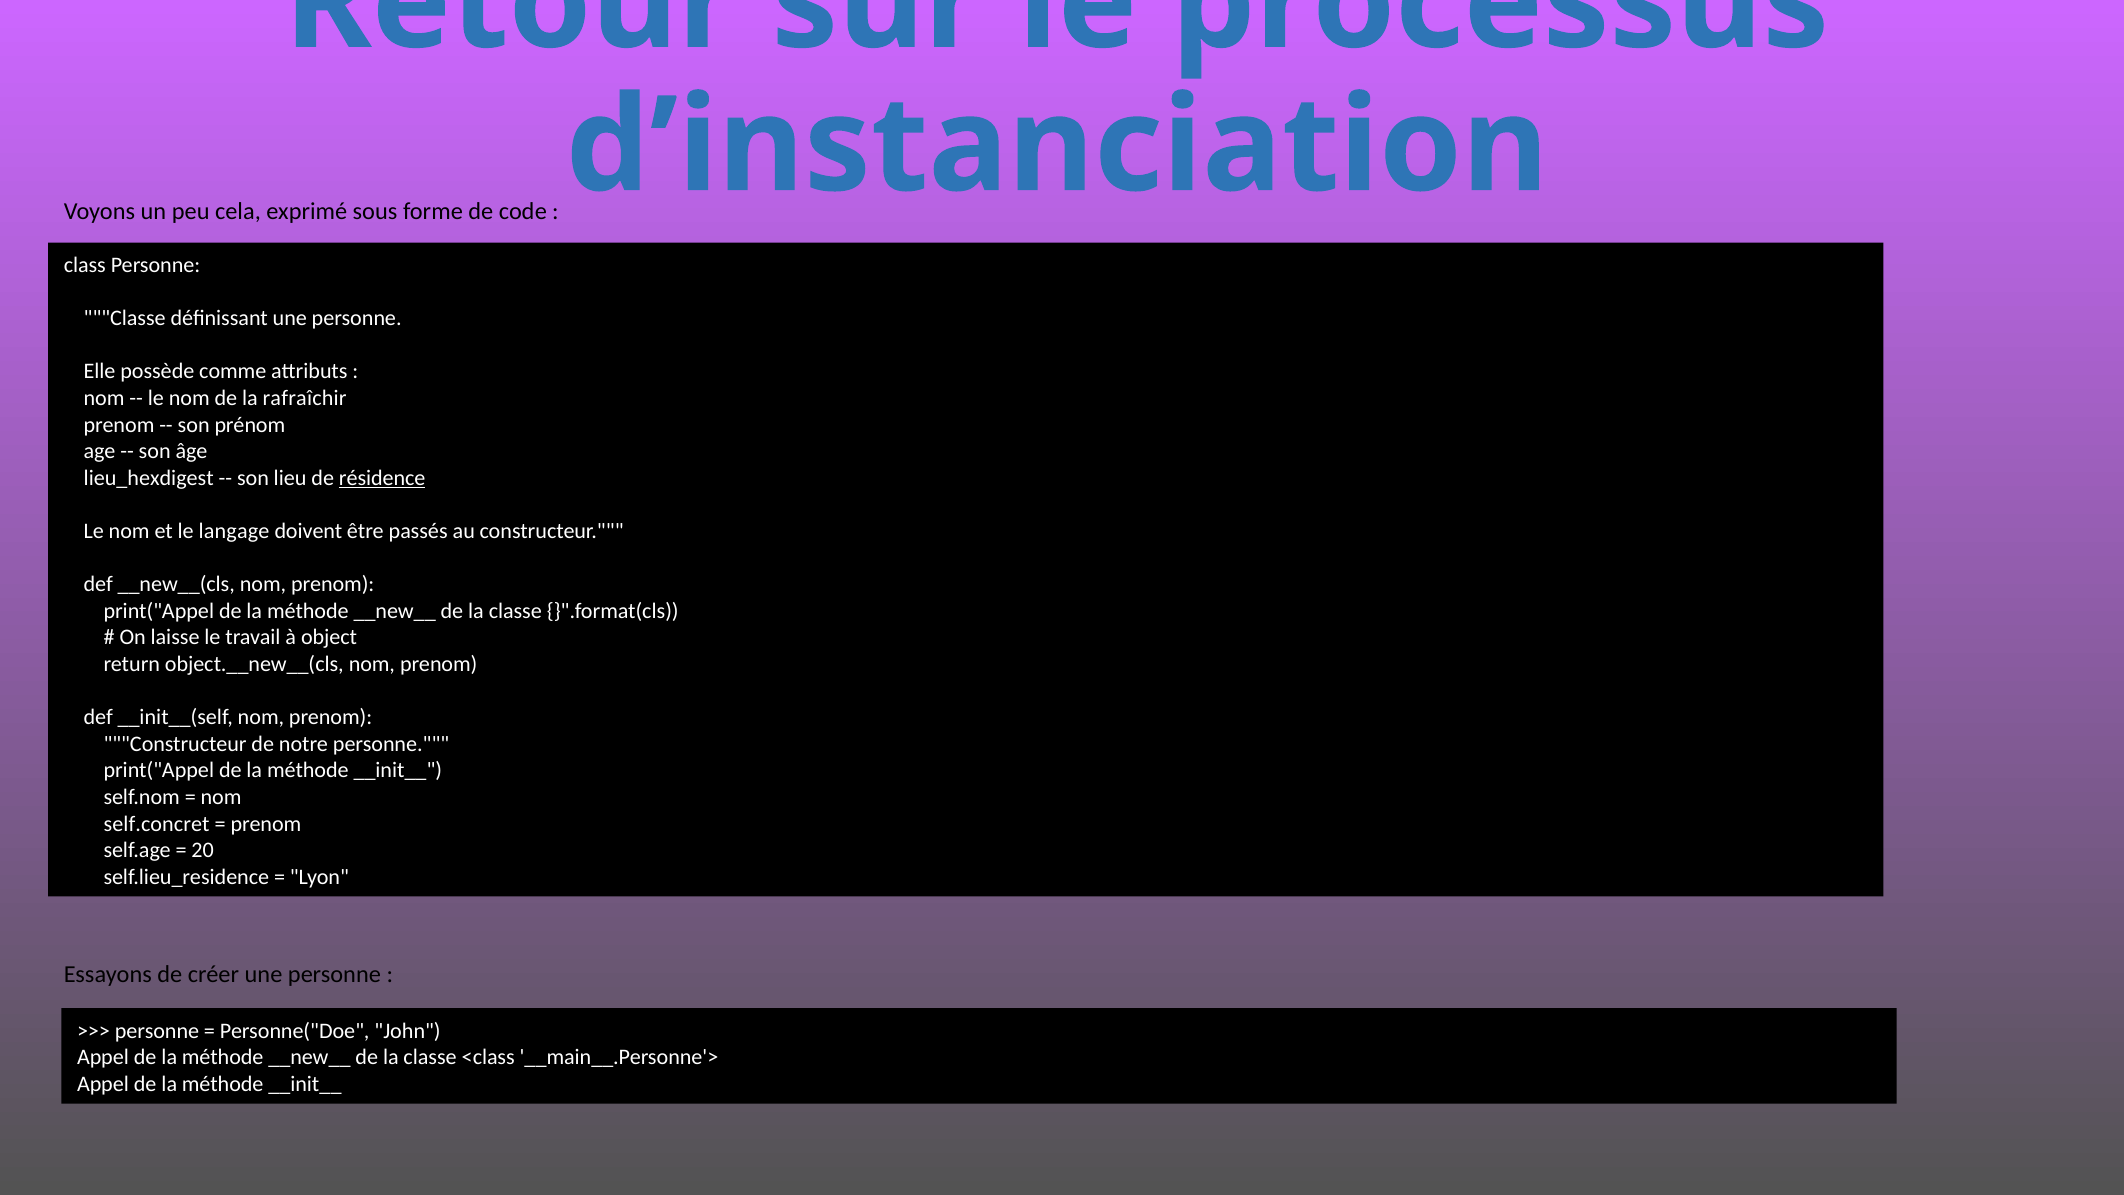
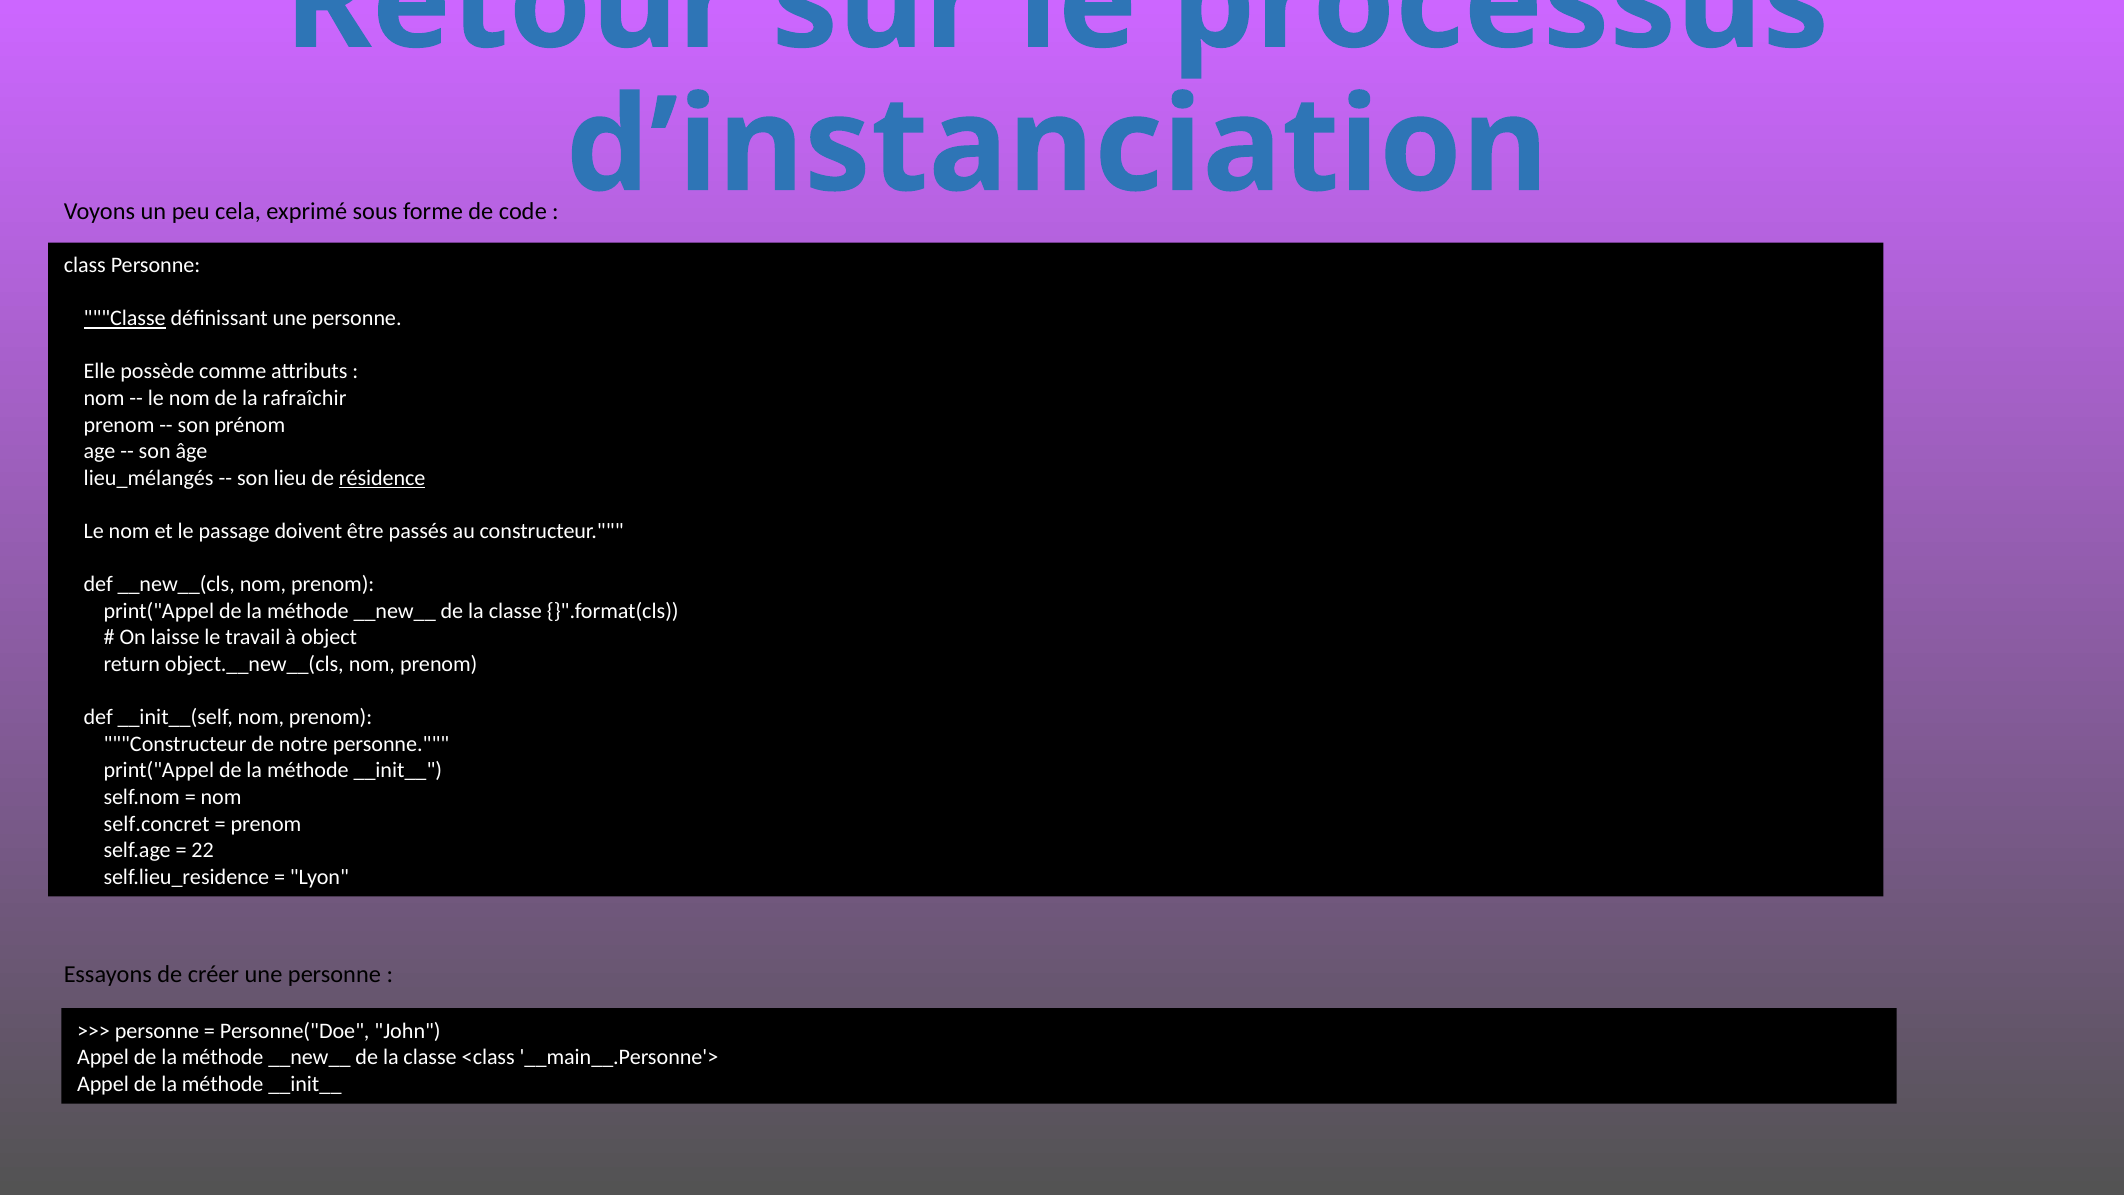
Classe underline: none -> present (125, 318)
lieu_hexdigest: lieu_hexdigest -> lieu_mélangés (149, 478)
langage: langage -> passage (234, 531)
20: 20 -> 22 (203, 850)
